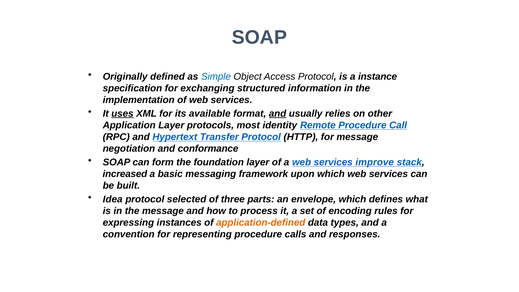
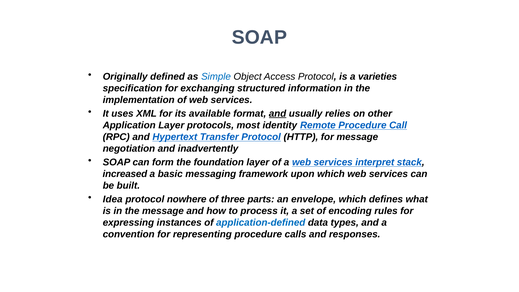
instance: instance -> varieties (378, 77)
uses underline: present -> none (122, 114)
conformance: conformance -> inadvertently (208, 149)
improve: improve -> interpret (375, 162)
selected: selected -> nowhere (187, 199)
application-defined colour: orange -> blue (261, 223)
